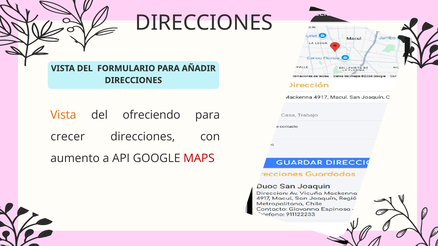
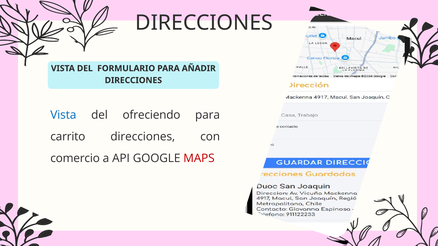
Vista colour: orange -> blue (63, 115)
crecer: crecer -> carrito (68, 137)
aumento: aumento -> comercio (75, 159)
